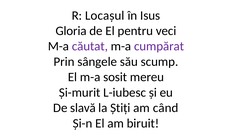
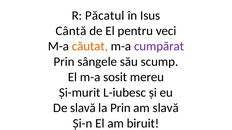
Locașul: Locașul -> Păcatul (105, 16)
Gloria: Gloria -> Cântă (71, 31)
căutat colour: purple -> orange (90, 46)
la Știți: Știți -> Prin (120, 108)
am când: când -> slavă (166, 108)
